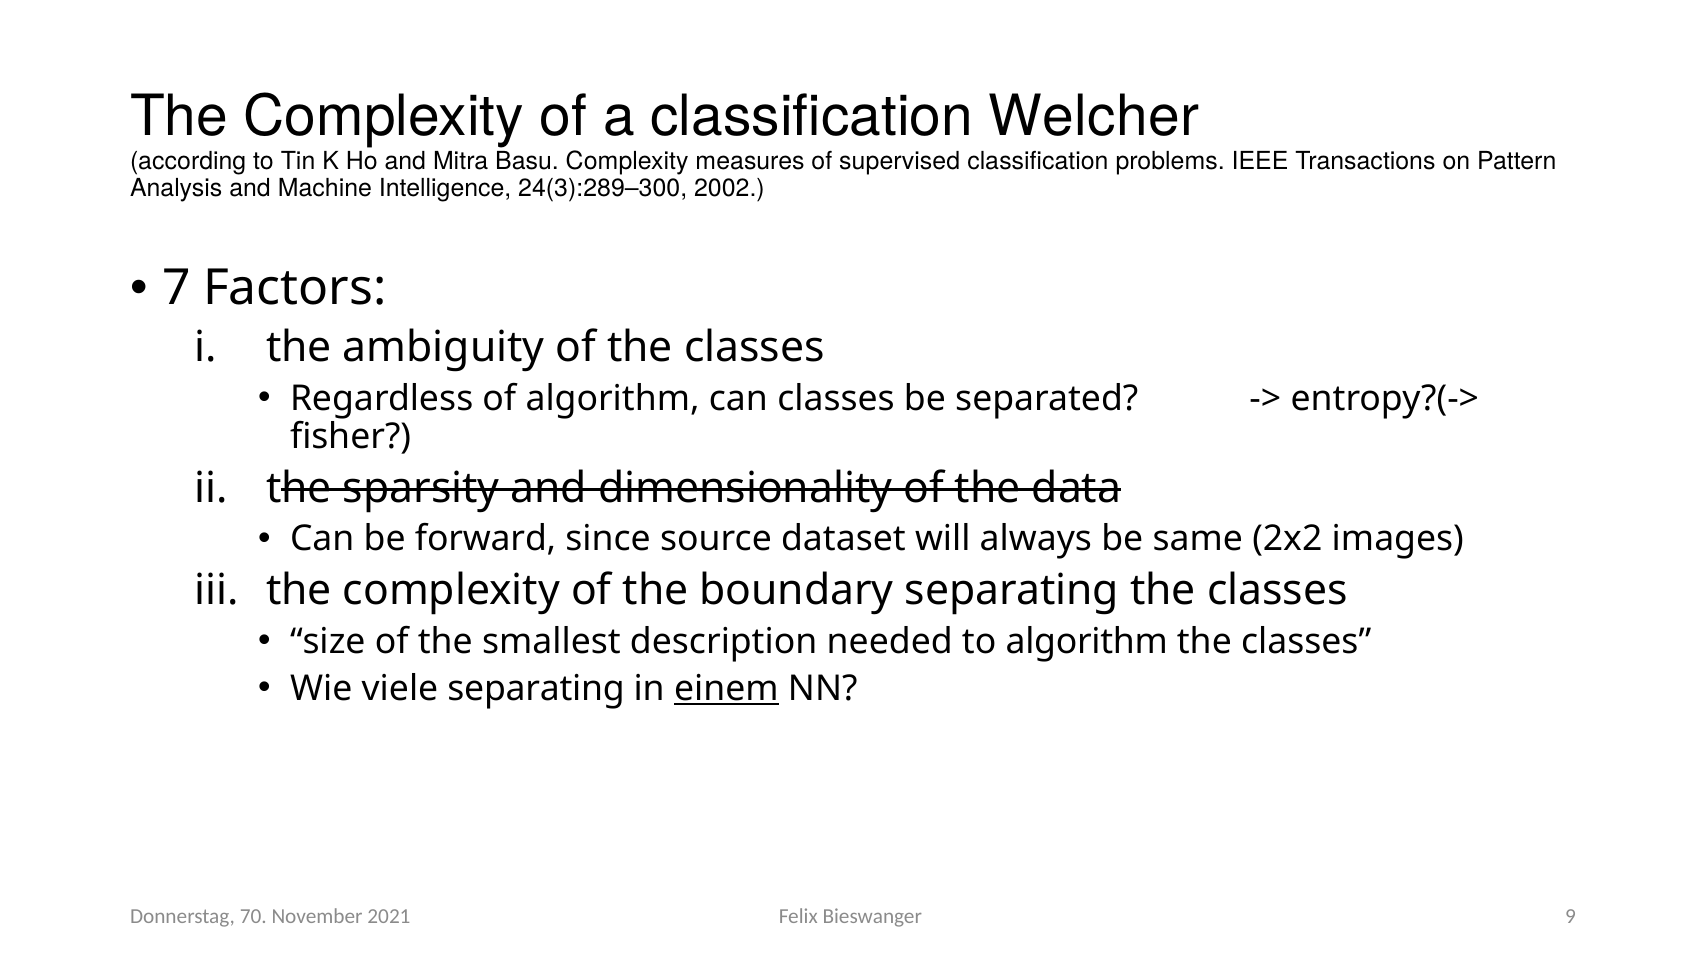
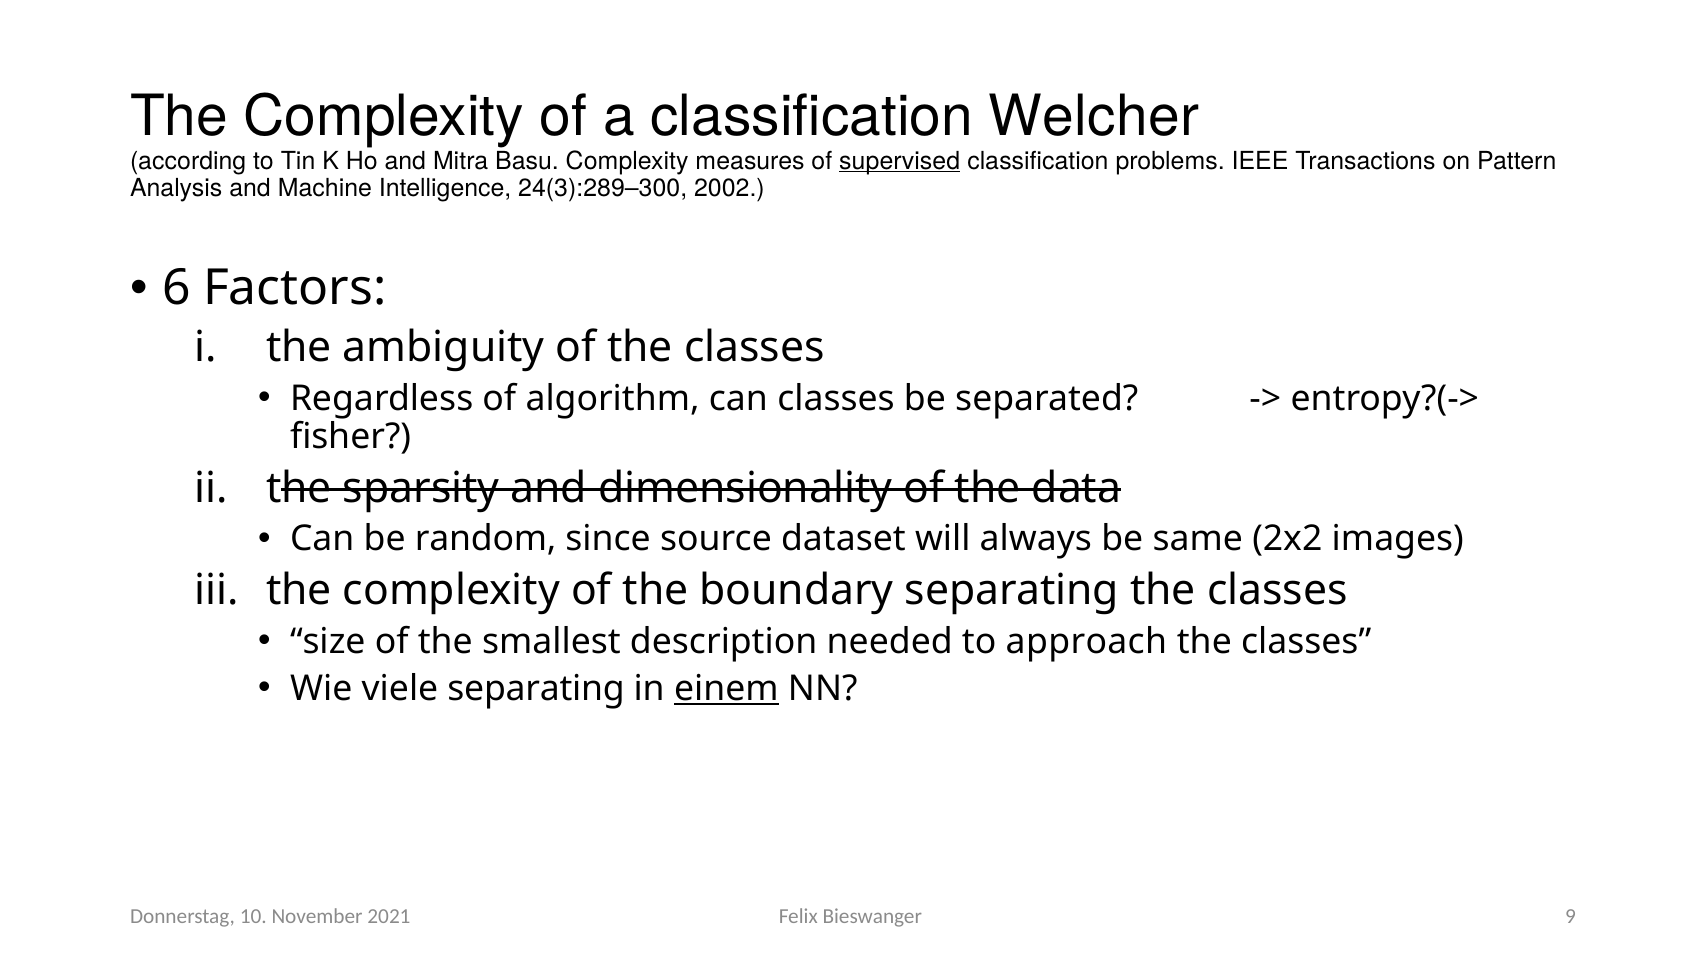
supervised underline: none -> present (900, 161)
7: 7 -> 6 (176, 288)
forward: forward -> random (486, 539)
to algorithm: algorithm -> approach (1086, 641)
70: 70 -> 10 (253, 916)
